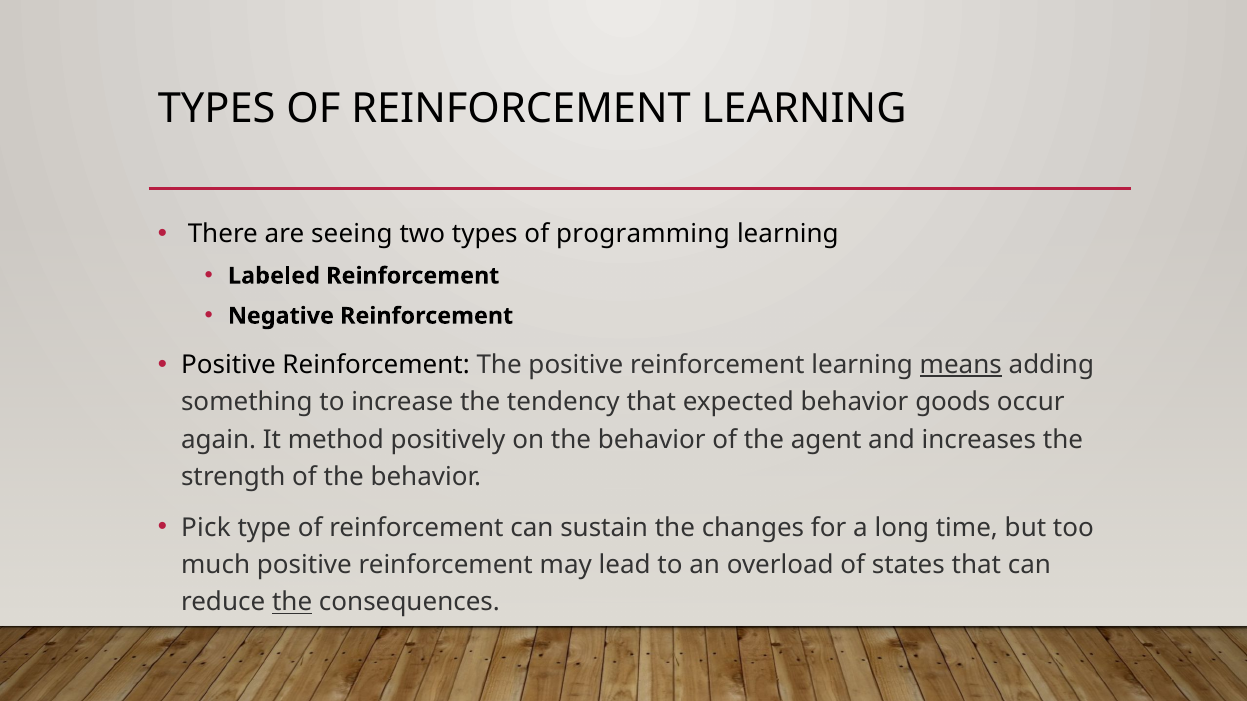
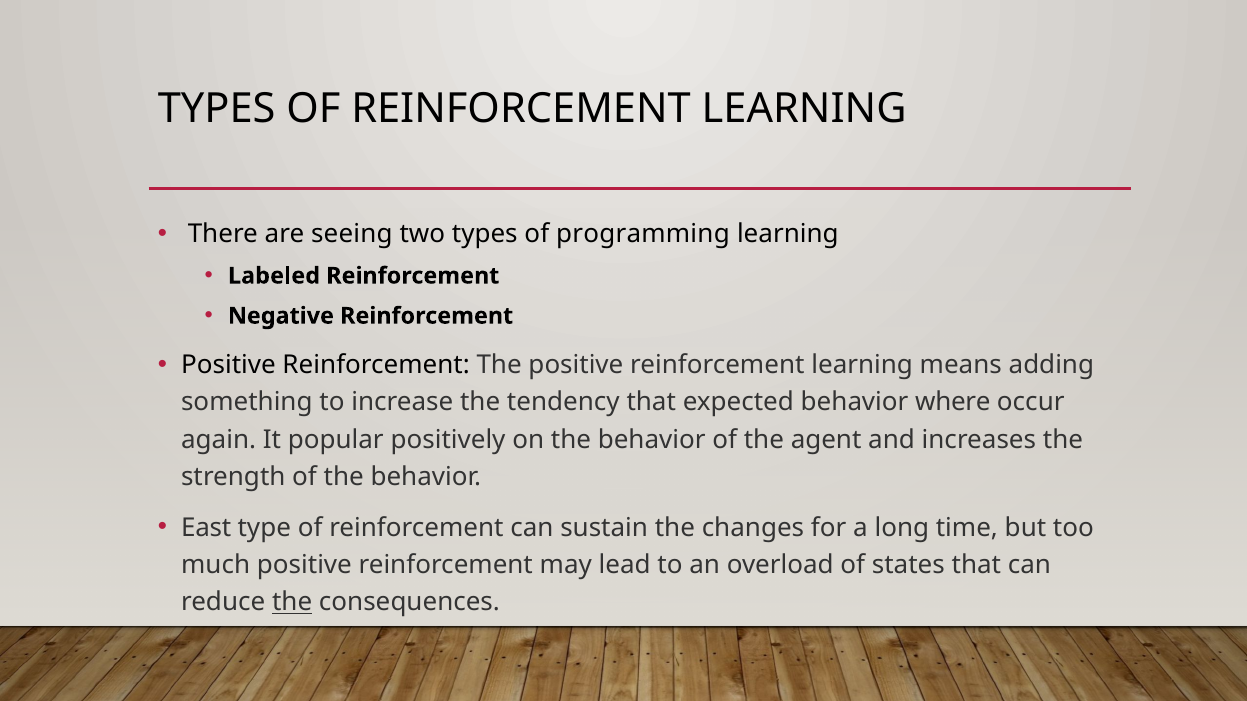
means underline: present -> none (961, 365)
goods: goods -> where (953, 403)
method: method -> popular (336, 440)
Pick: Pick -> East (206, 528)
